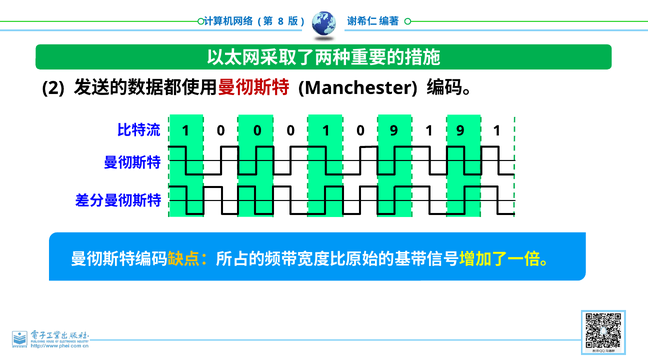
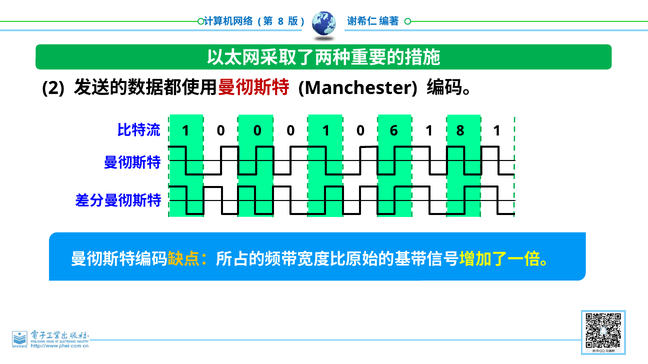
0 9: 9 -> 6 (394, 131)
1 9: 9 -> 8 (460, 131)
